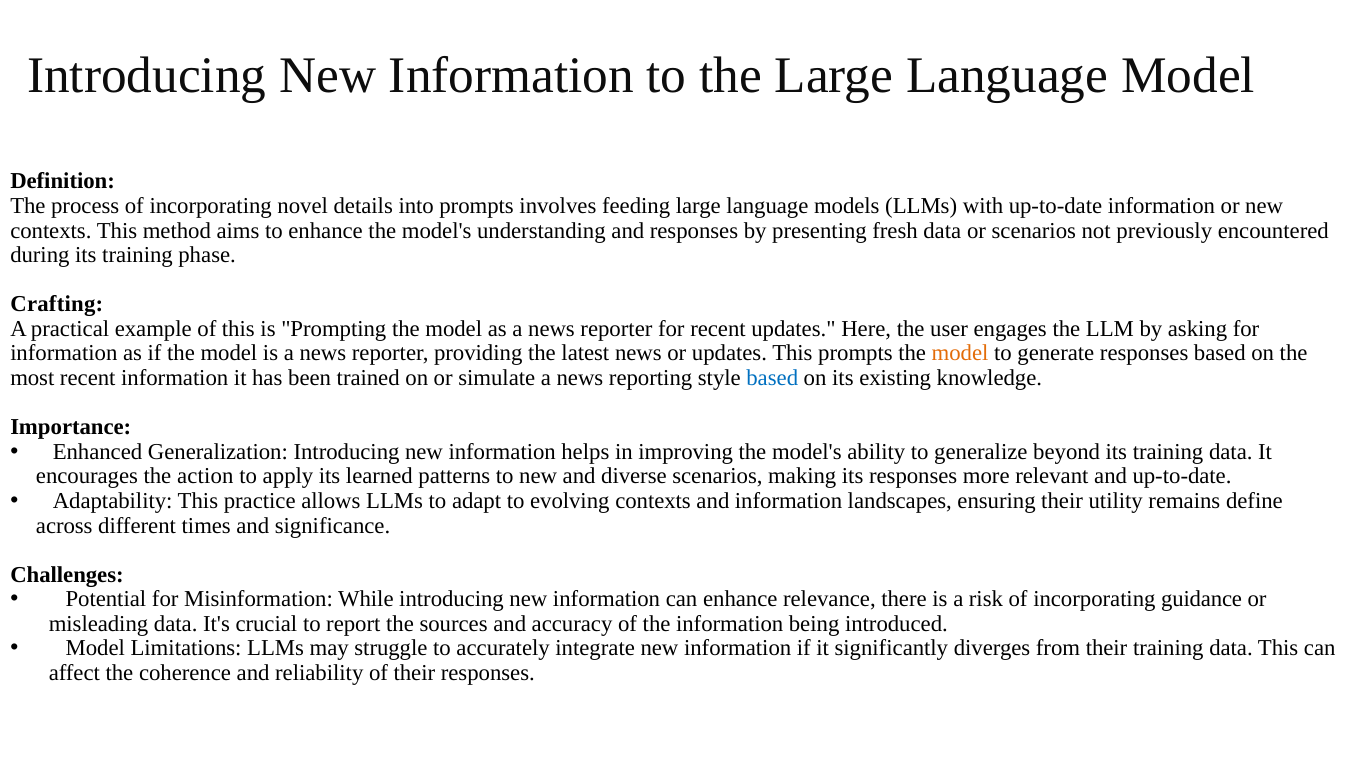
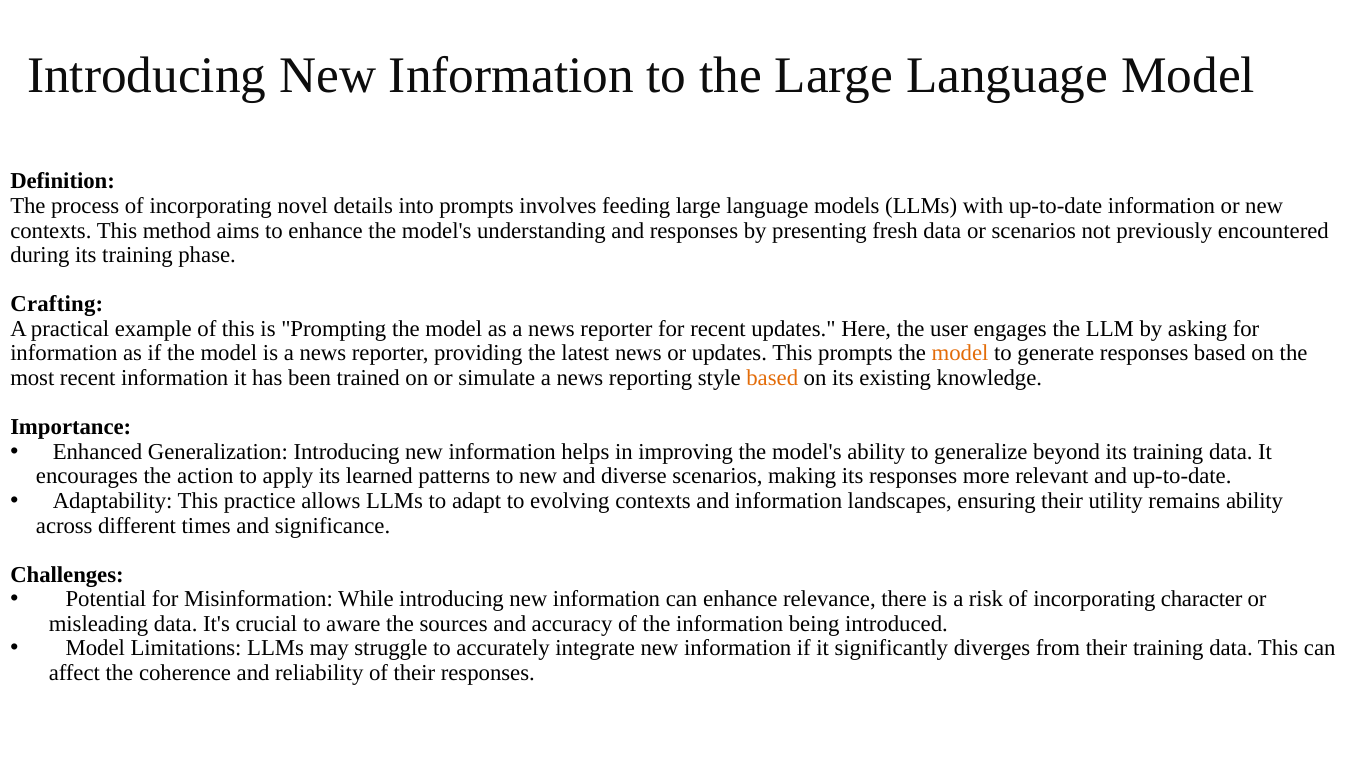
based colour: blue -> orange (772, 378)
remains define: define -> ability (1254, 501)
guidance: guidance -> character (1202, 600)
report: report -> aware (353, 624)
